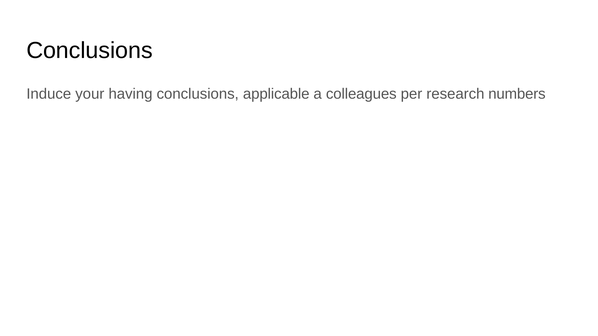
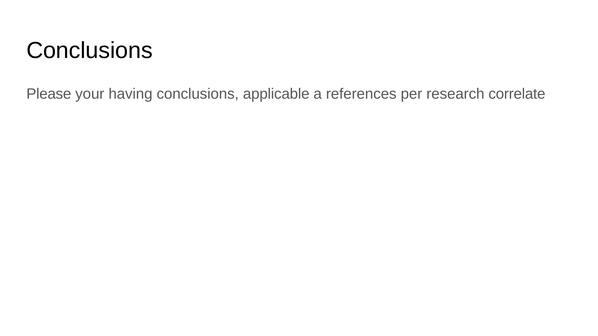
Induce: Induce -> Please (49, 94)
colleagues: colleagues -> references (361, 94)
numbers: numbers -> correlate (517, 94)
